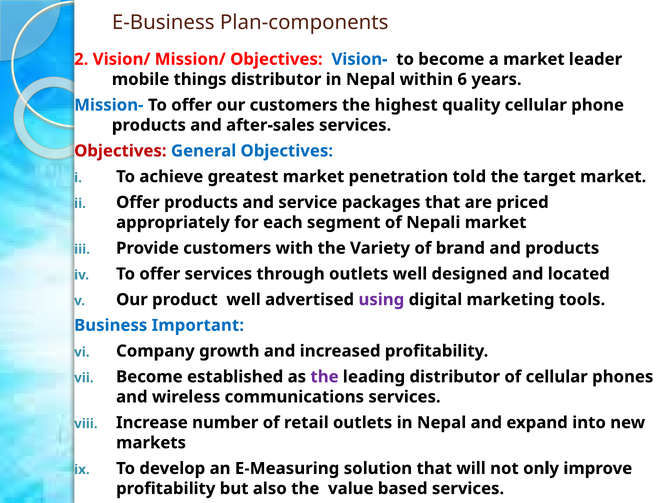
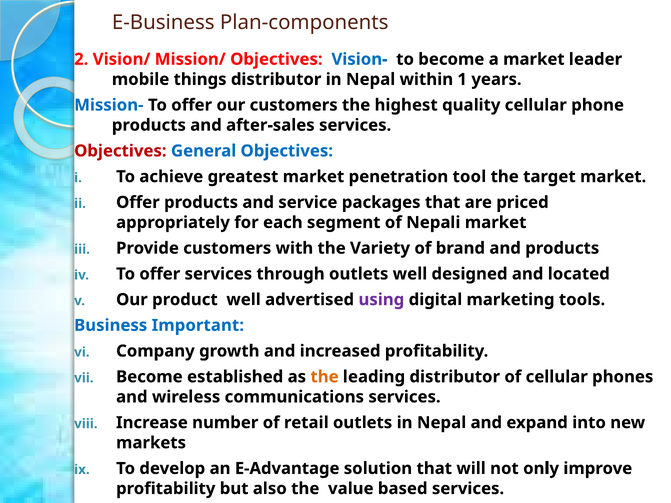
6: 6 -> 1 (462, 79)
told: told -> tool (469, 177)
the colour: purple -> orange (325, 377)
E-Measuring: E-Measuring -> E-Advantage (287, 469)
